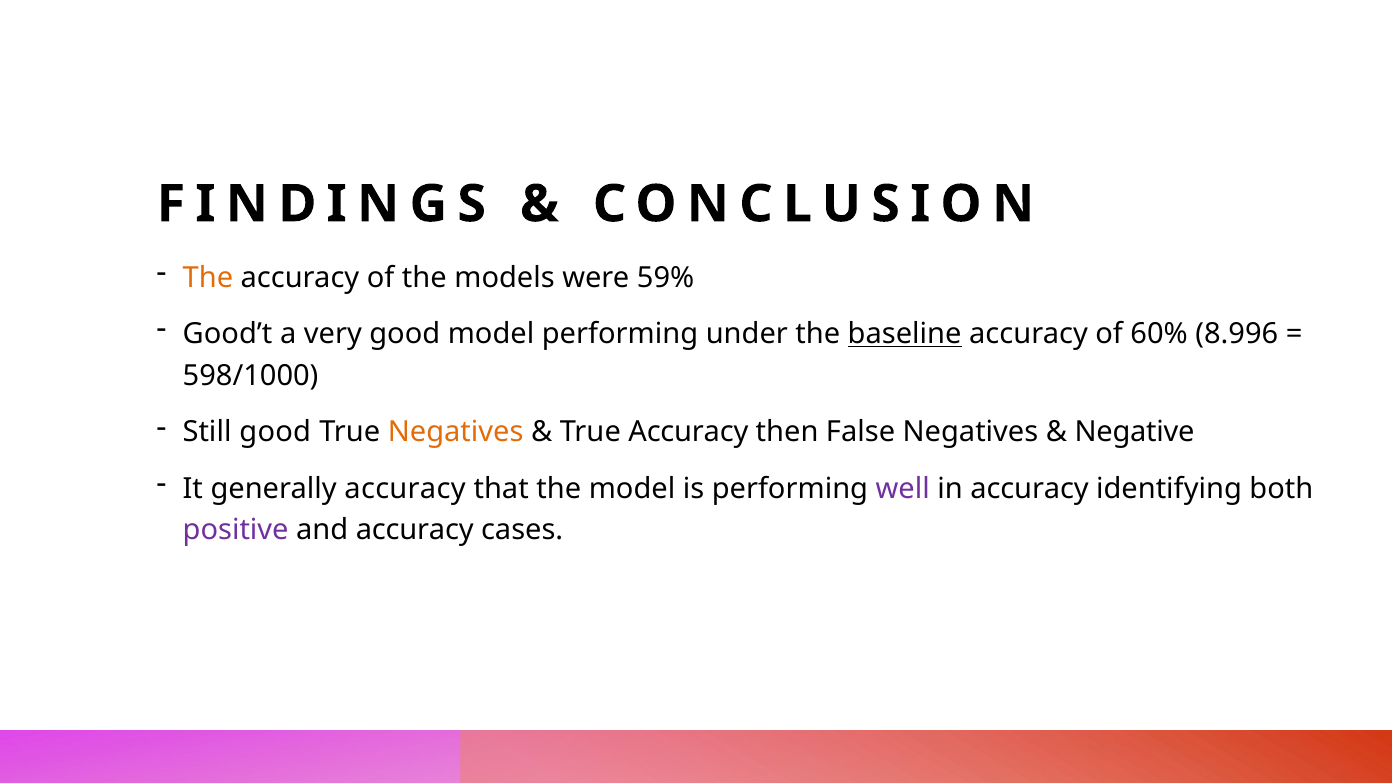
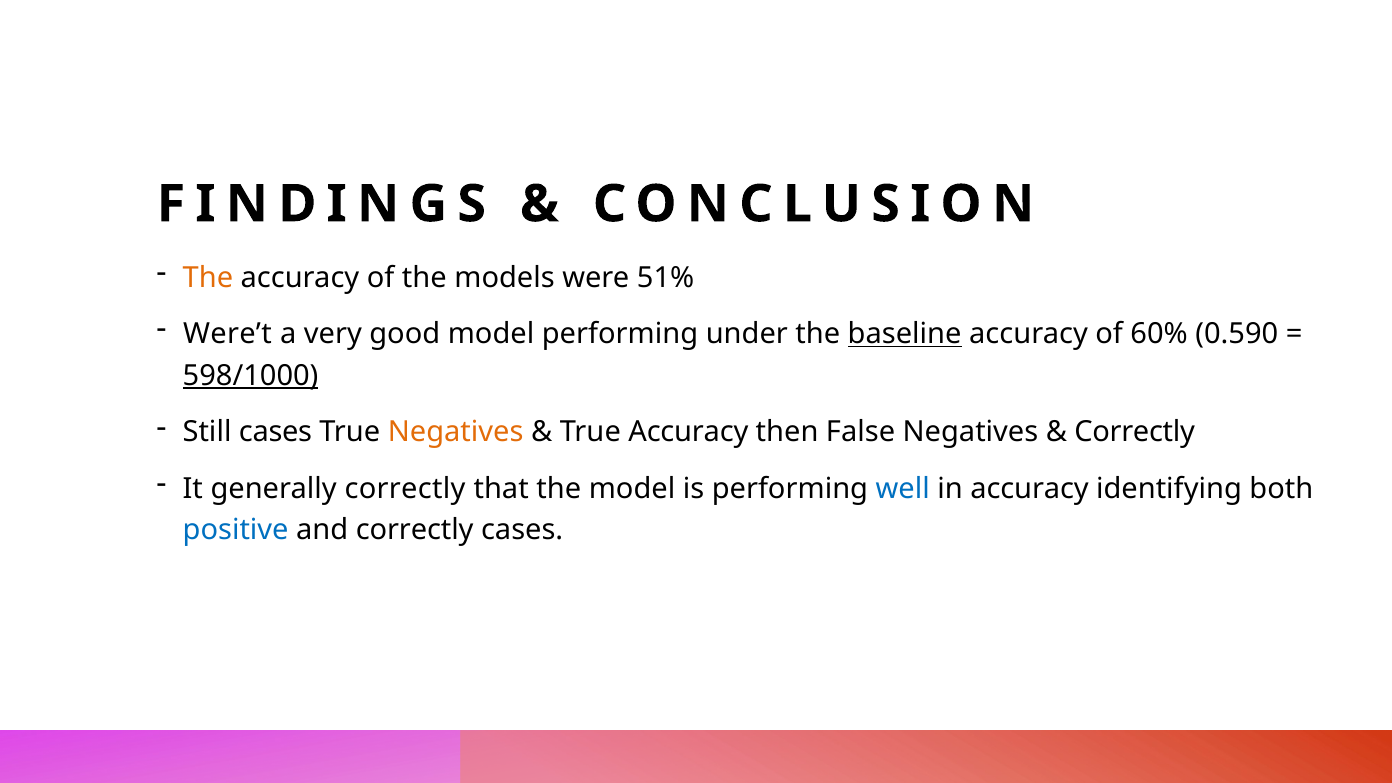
59%: 59% -> 51% (666, 278)
Good’t: Good’t -> Were’t (227, 334)
8.996: 8.996 -> 0.590 (1237, 334)
598/1000 underline: none -> present (251, 376)
Still good: good -> cases (276, 432)
Negative: Negative -> Correctly (1135, 432)
generally accuracy: accuracy -> correctly (405, 488)
well colour: purple -> blue (903, 488)
positive colour: purple -> blue (236, 530)
and accuracy: accuracy -> correctly (415, 530)
